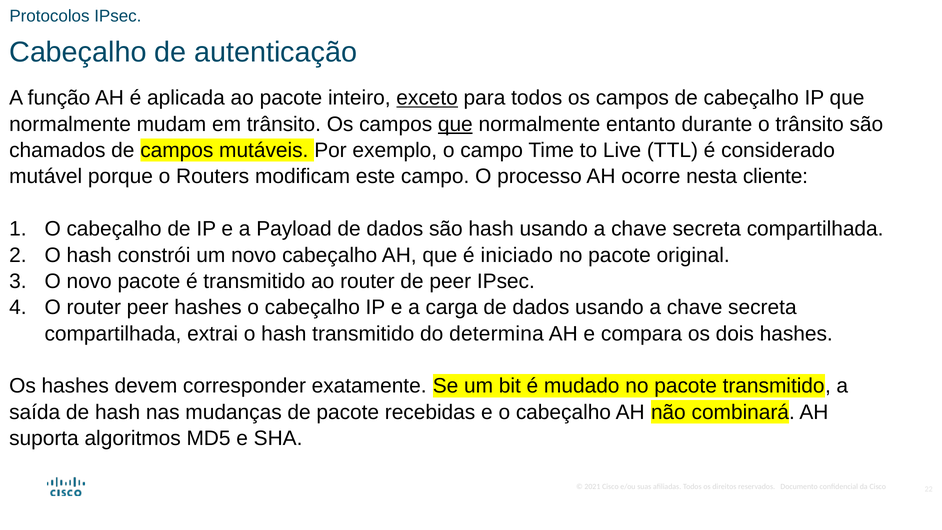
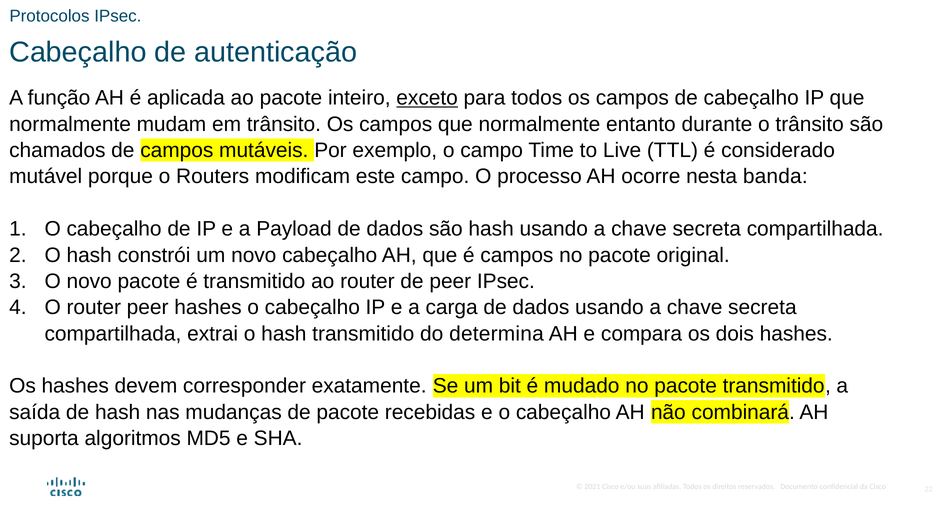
que underline: present -> none (455, 124)
cliente: cliente -> banda (775, 177)
é iniciado: iniciado -> campos (517, 255)
